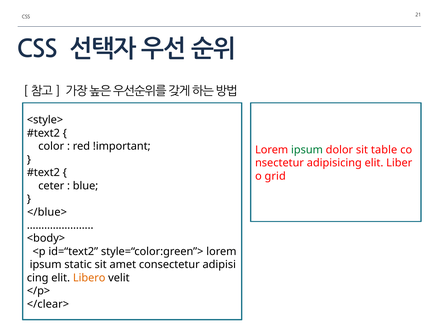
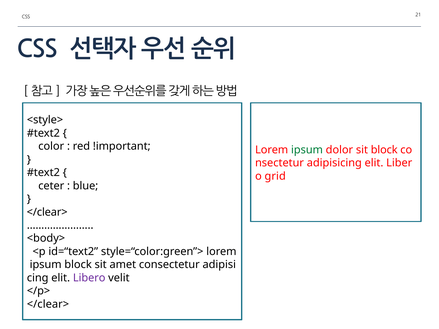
sit table: table -> block (384, 150)
</blue>: </blue> -> </clear> (47, 212)
ipsum static: static -> block (78, 265)
Libero colour: orange -> purple (89, 278)
